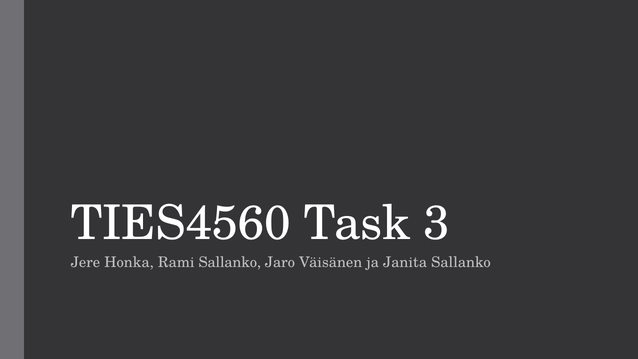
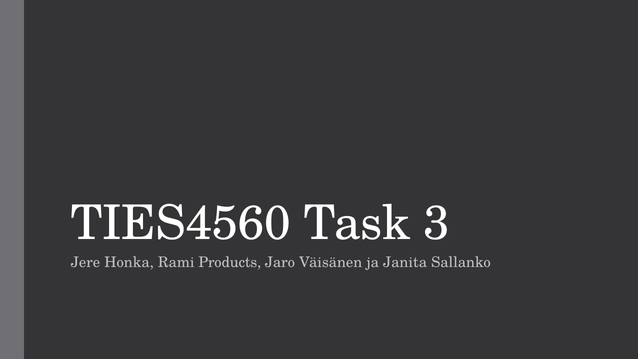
Rami Sallanko: Sallanko -> Products (230, 262)
